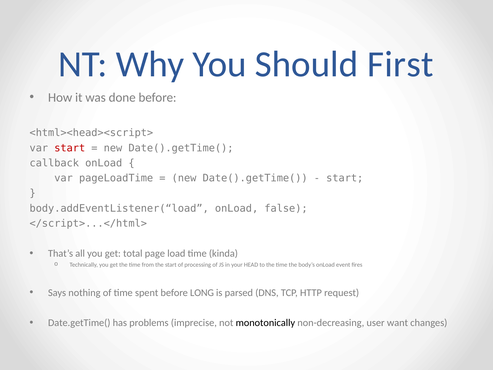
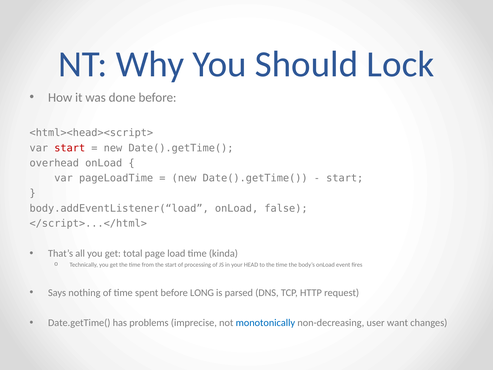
First: First -> Lock (400, 64)
callback: callback -> overhead (54, 163)
monotonically colour: black -> blue (265, 323)
